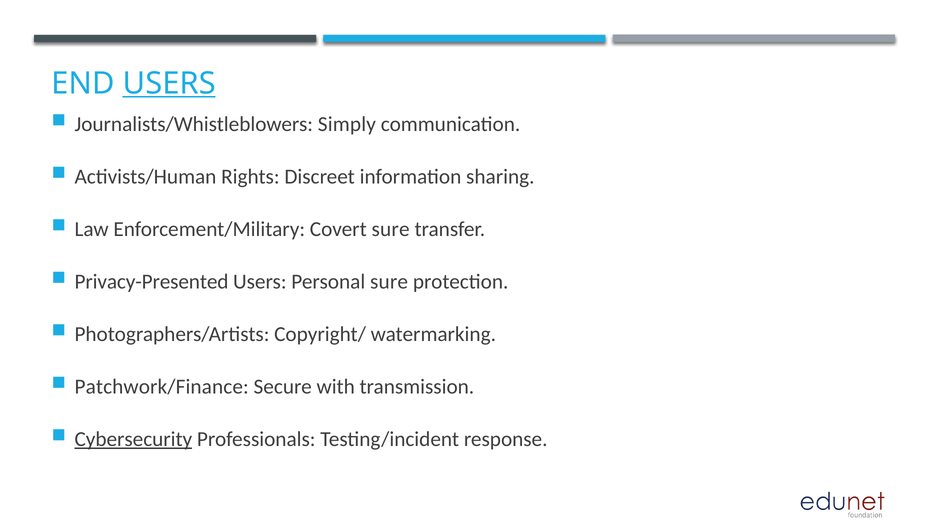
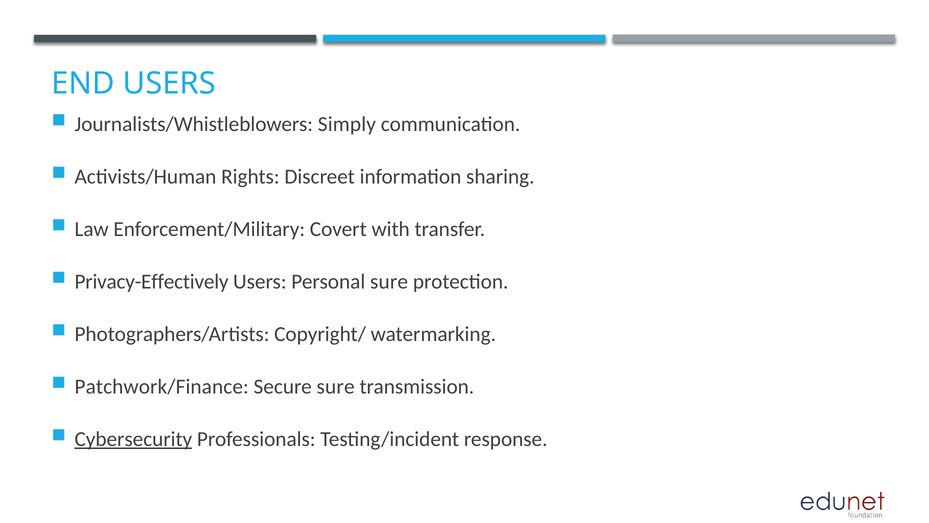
USERS underline: present -> none (169, 83)
Covert sure: sure -> with (391, 229)
Privacy-Presented: Privacy-Presented -> Privacy-Effectively (152, 281)
Secure with: with -> sure (336, 386)
